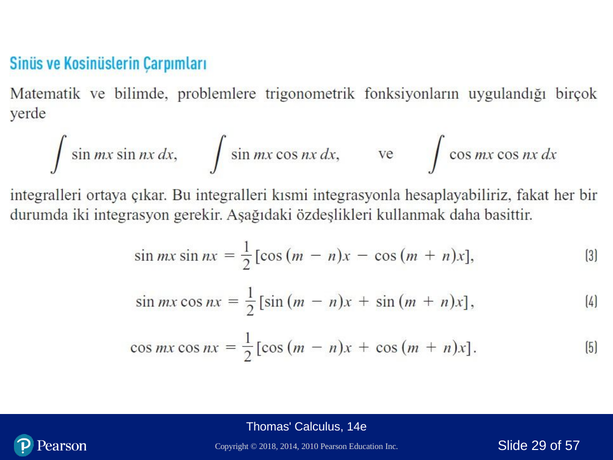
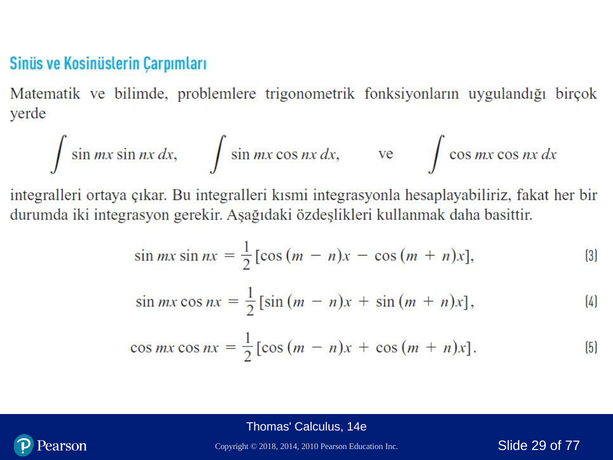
57: 57 -> 77 (573, 446)
